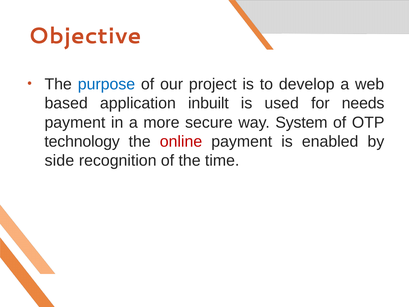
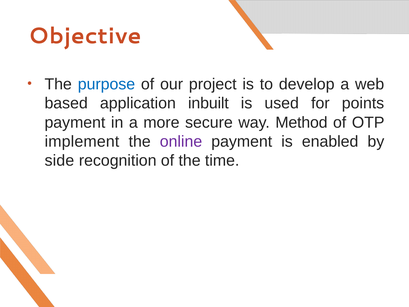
needs: needs -> points (363, 103)
System: System -> Method (301, 122)
technology: technology -> implement (82, 141)
online colour: red -> purple (181, 141)
